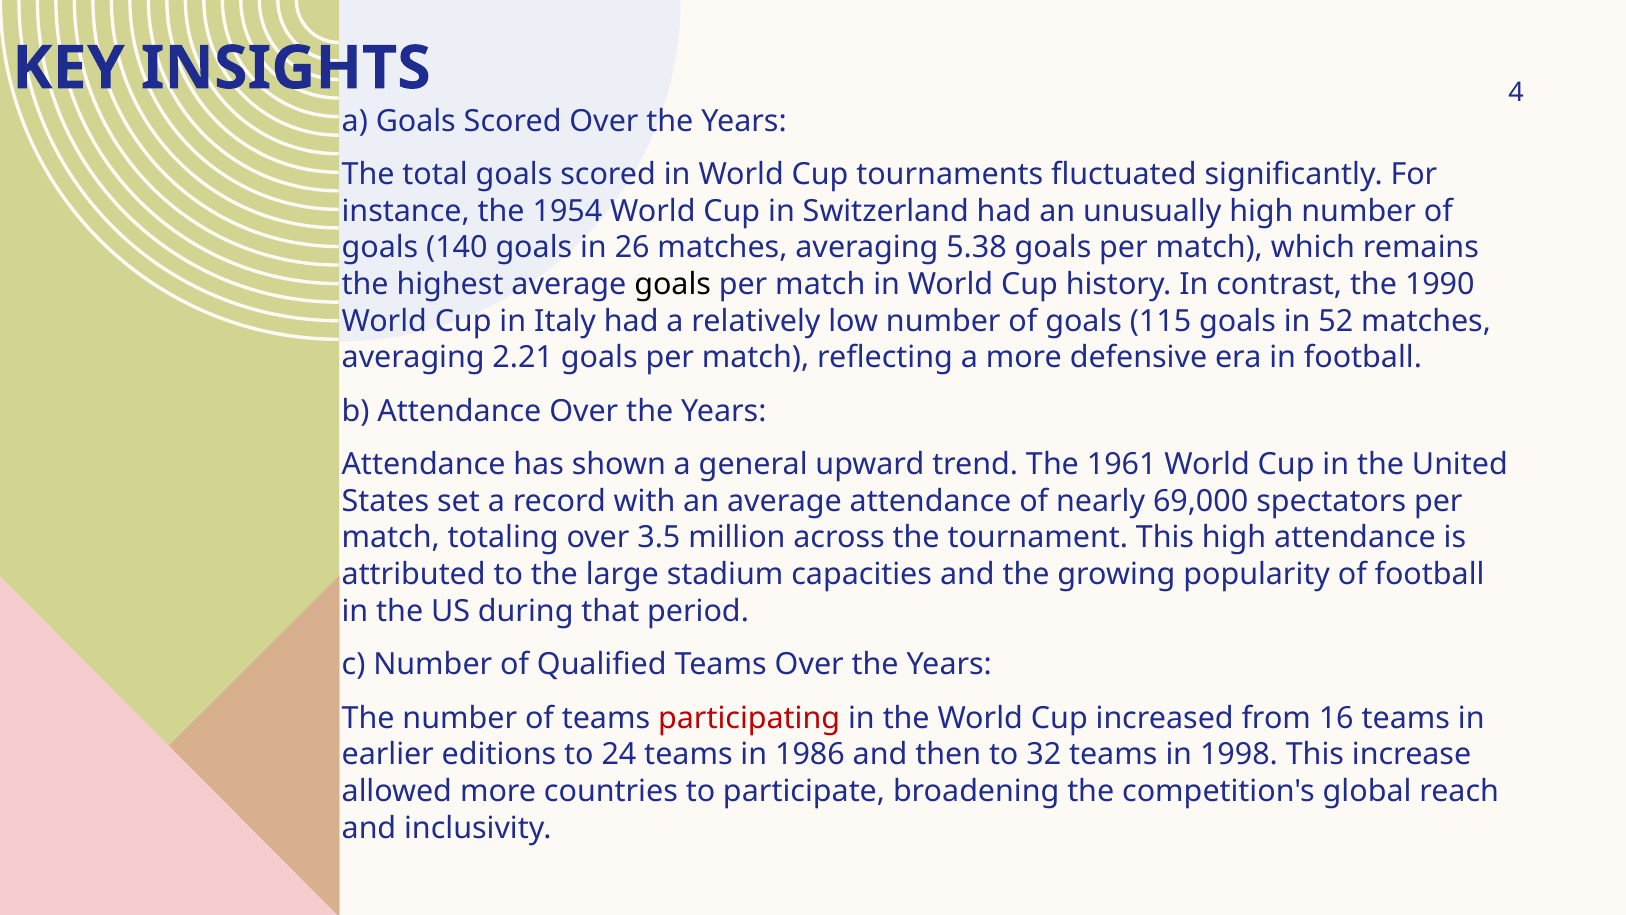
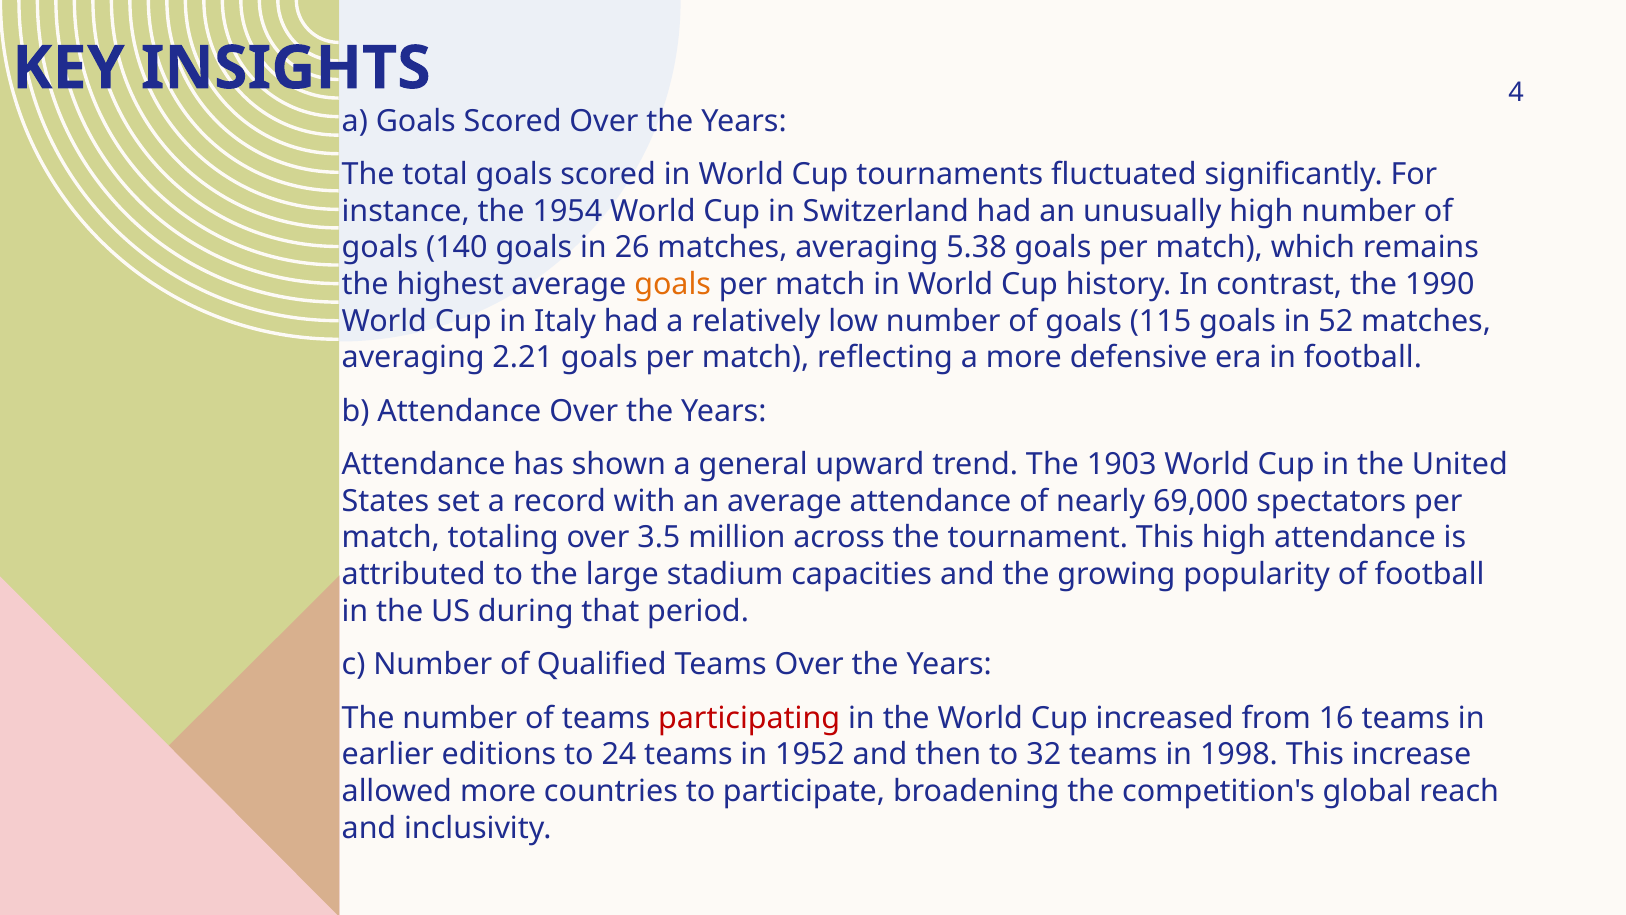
goals colour: black -> orange (673, 284)
1961: 1961 -> 1903 (1122, 464)
1986: 1986 -> 1952 (810, 754)
